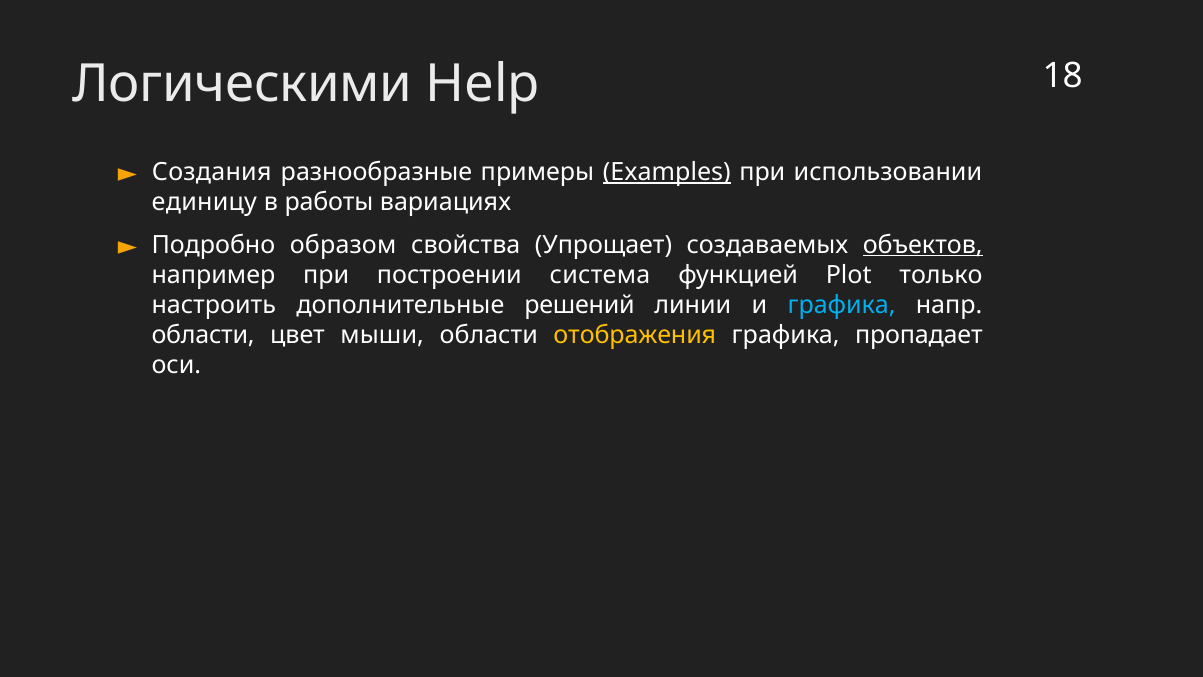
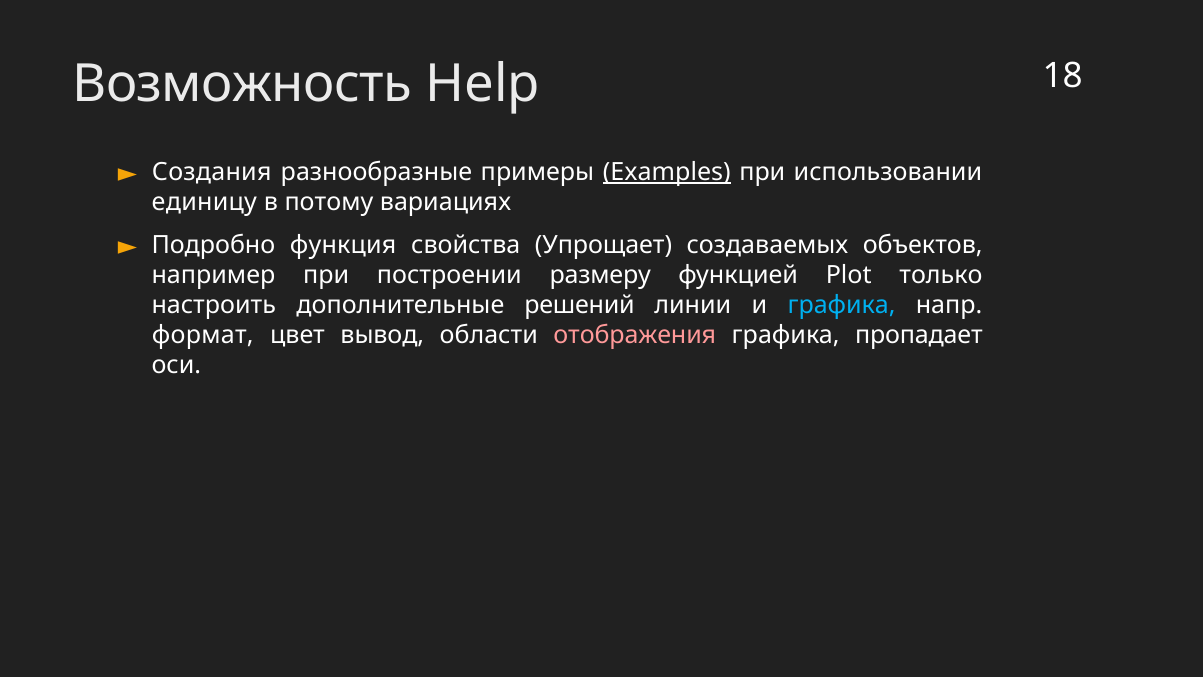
Логическими: Логическими -> Возможность (242, 84)
работы: работы -> потому (329, 202)
образом: образом -> функция (343, 245)
объектов underline: present -> none (923, 245)
система: система -> размеру (600, 275)
области: области -> формат (203, 335)
мыши: мыши -> вывод (382, 335)
отображения colour: yellow -> pink (635, 335)
